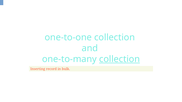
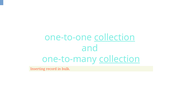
collection underline: none -> present (115, 37)
